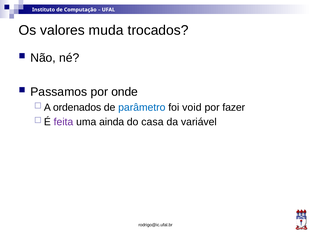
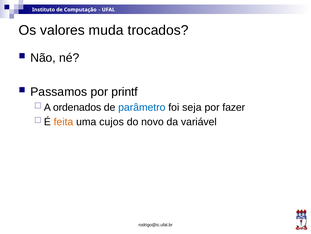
onde: onde -> printf (125, 92)
void: void -> seja (192, 107)
feita colour: purple -> orange (63, 122)
ainda: ainda -> cujos (112, 122)
casa: casa -> novo (152, 122)
